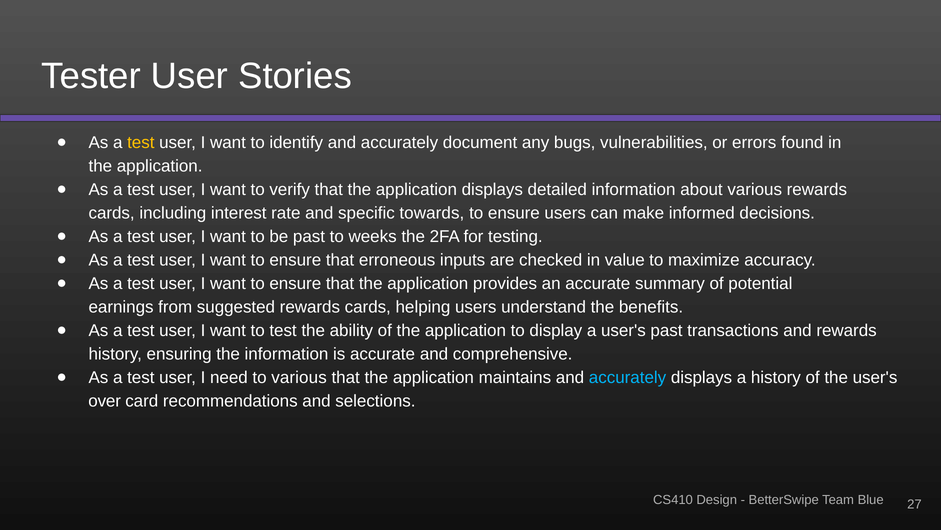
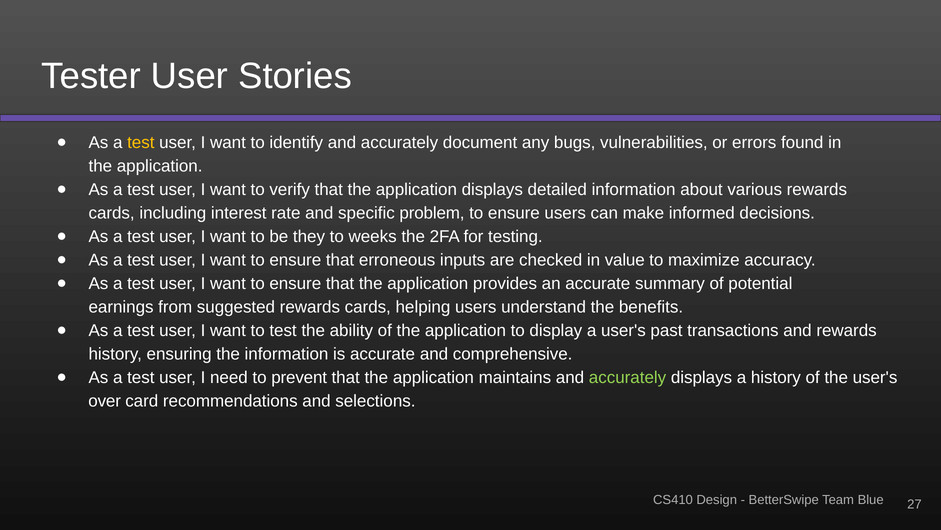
towards: towards -> problem (432, 213)
be past: past -> they (309, 236)
to various: various -> prevent (299, 377)
accurately colour: light blue -> light green (628, 377)
